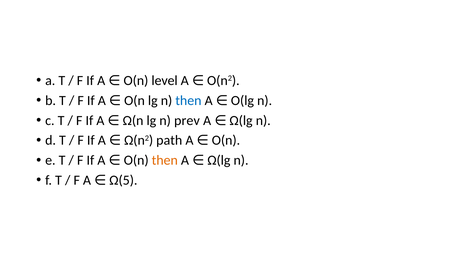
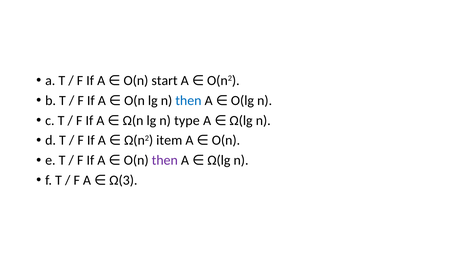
level: level -> start (165, 80)
prev: prev -> type (187, 120)
path: path -> item (169, 140)
then colour: orange -> purple (165, 160)
Ω(5: Ω(5 -> Ω(3 (123, 180)
